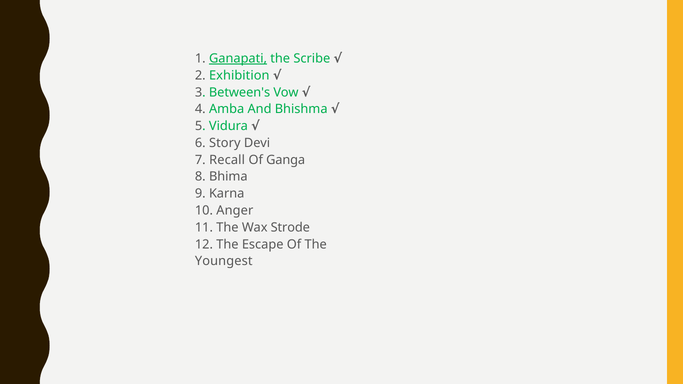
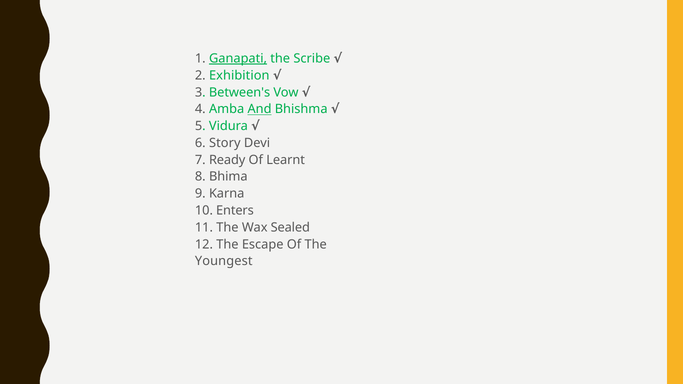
And underline: none -> present (260, 109)
Recall: Recall -> Ready (227, 160)
Ganga: Ganga -> Learnt (286, 160)
Anger: Anger -> Enters (235, 211)
Strode: Strode -> Sealed (290, 228)
